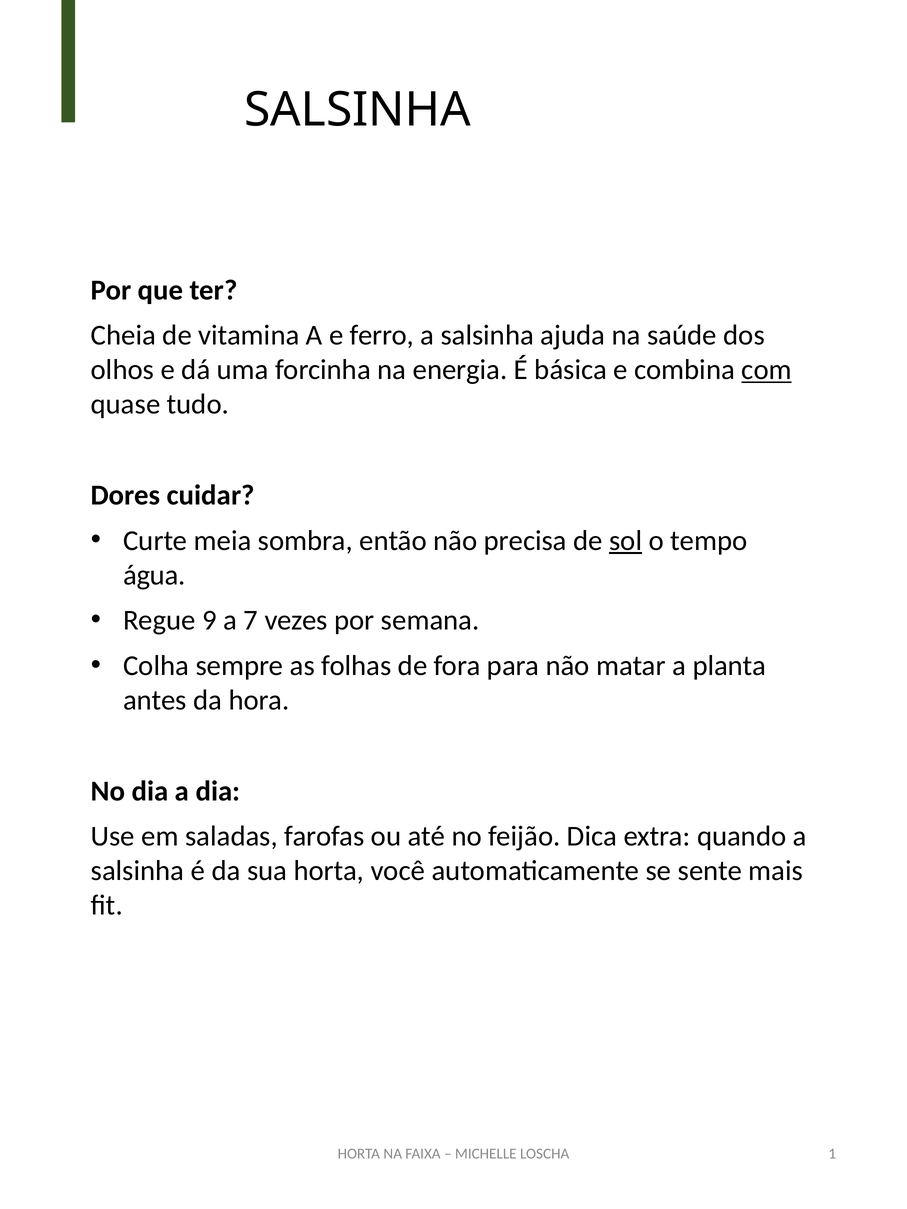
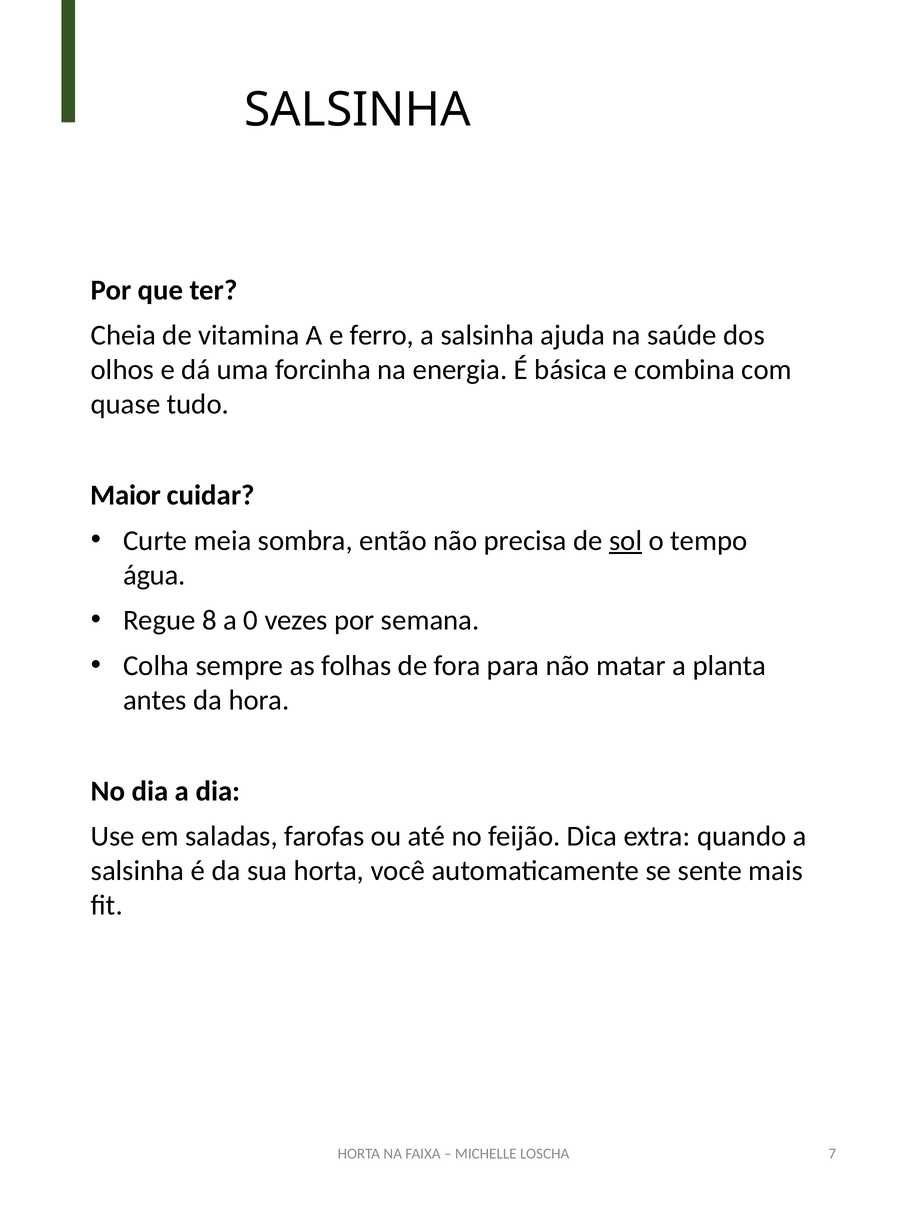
com underline: present -> none (767, 370)
Dores: Dores -> Maior (126, 495)
9: 9 -> 8 (209, 621)
7: 7 -> 0 (251, 621)
1: 1 -> 7 (832, 1154)
